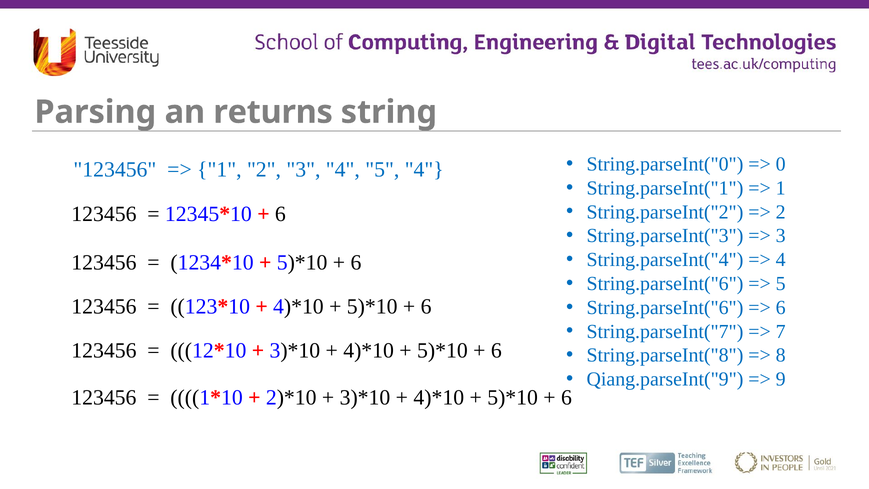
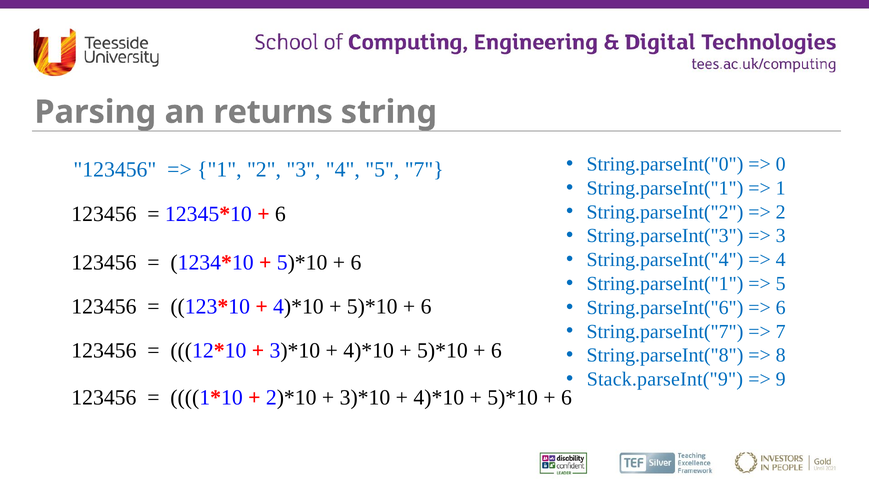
5 4: 4 -> 7 (424, 169)
String.parseInt("6: String.parseInt("6 -> String.parseInt("1 (665, 284)
Qiang.parseInt("9: Qiang.parseInt("9 -> Stack.parseInt("9 (665, 379)
